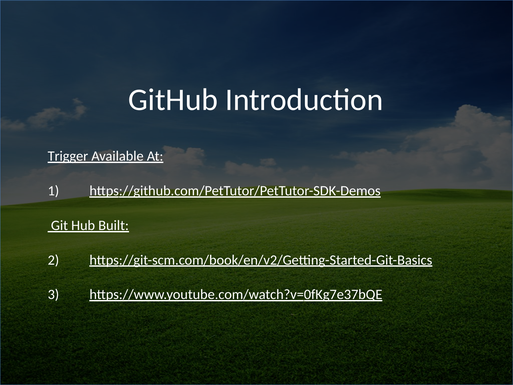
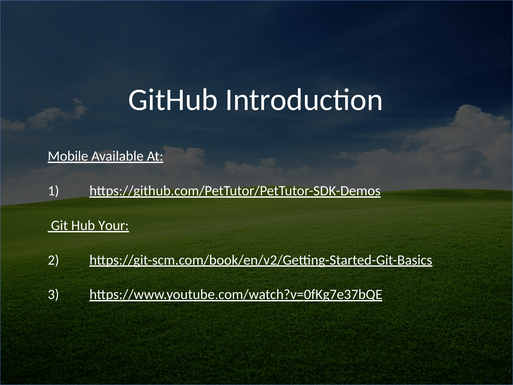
Trigger: Trigger -> Mobile (68, 156)
Built: Built -> Your (114, 225)
